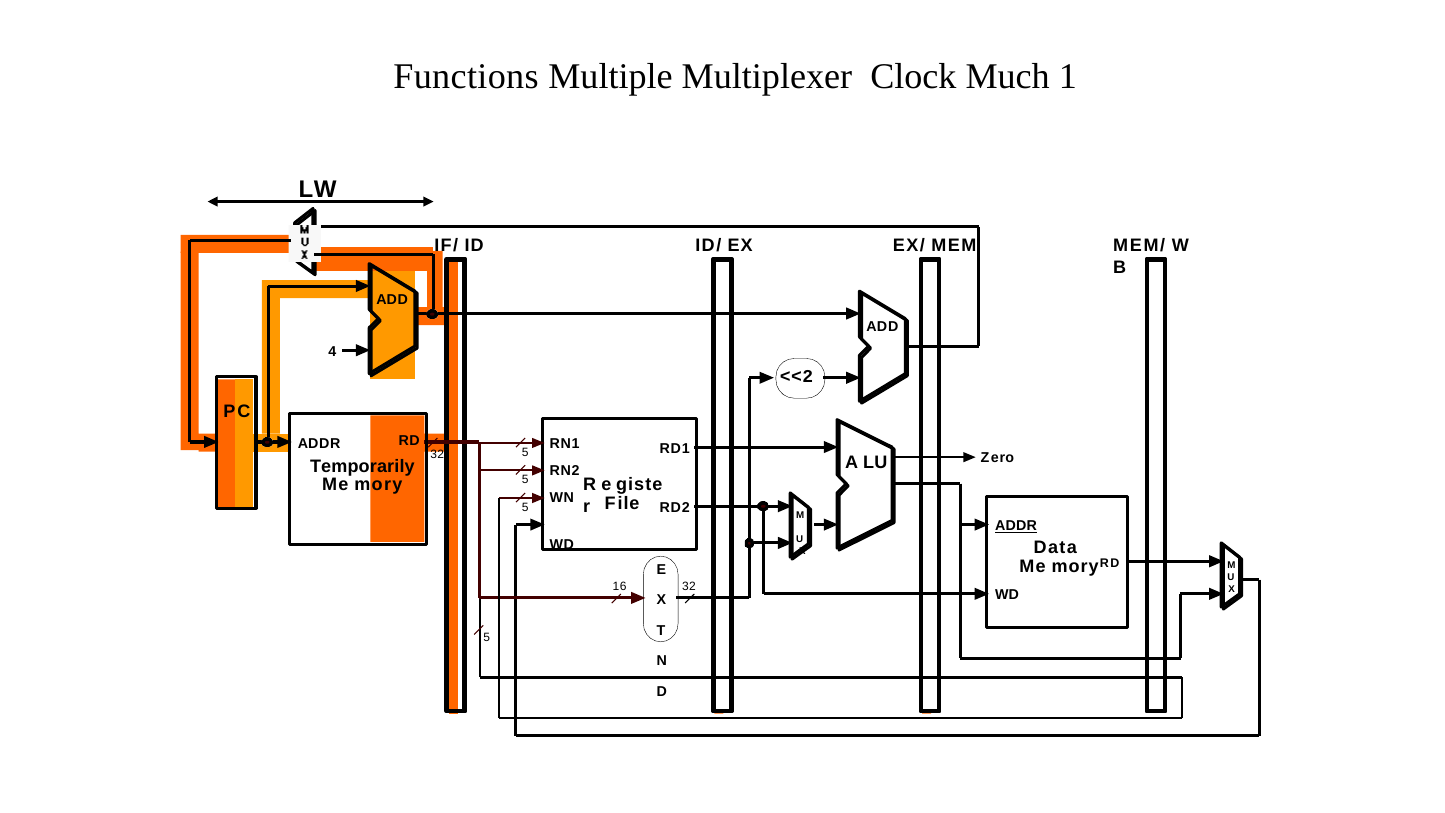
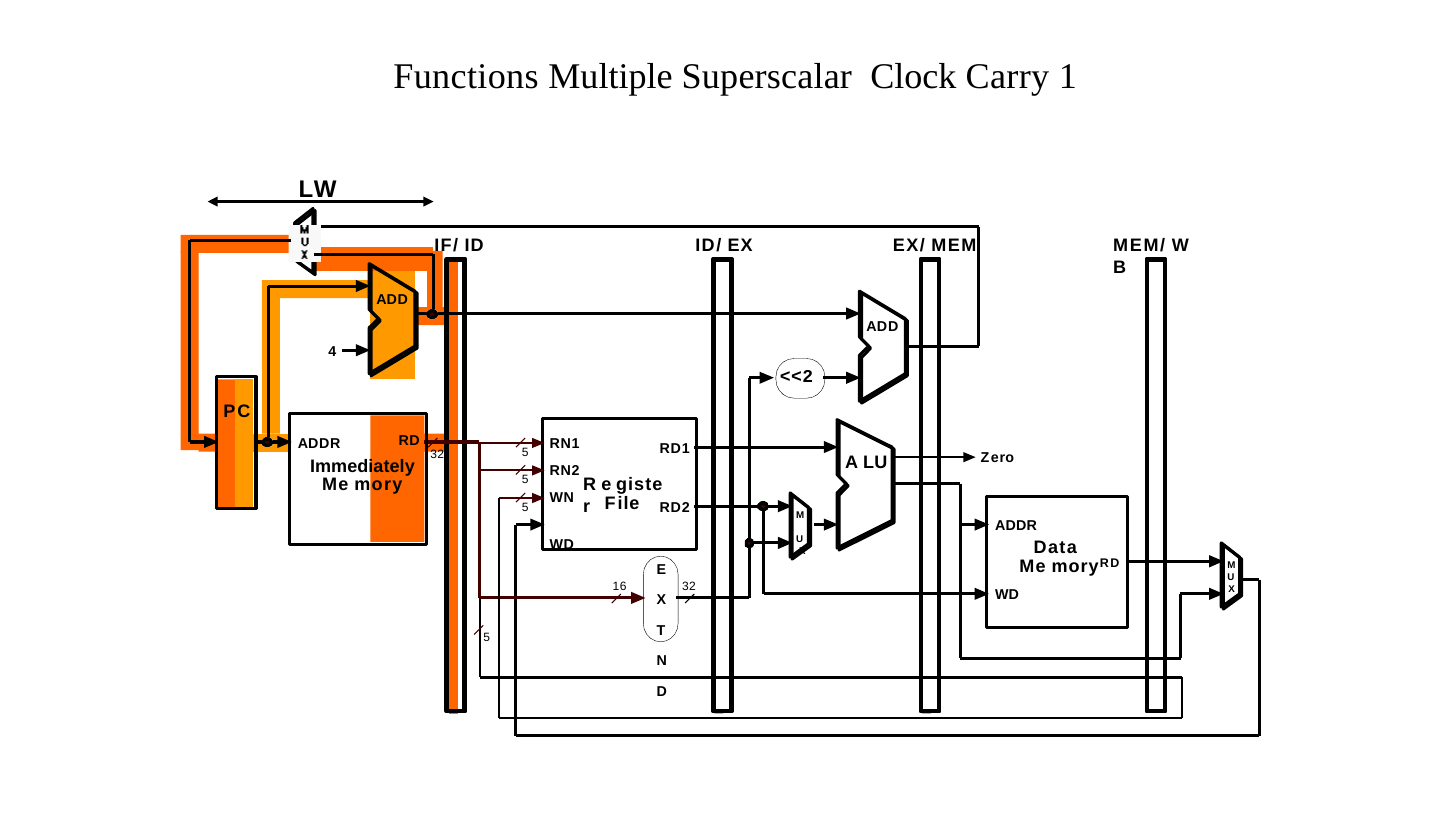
Multiplexer: Multiplexer -> Superscalar (767, 76)
Much: Much -> Carry (1007, 76)
Temporarily: Temporarily -> Immediately (362, 466)
ADDR underline: present -> none (1016, 526)
